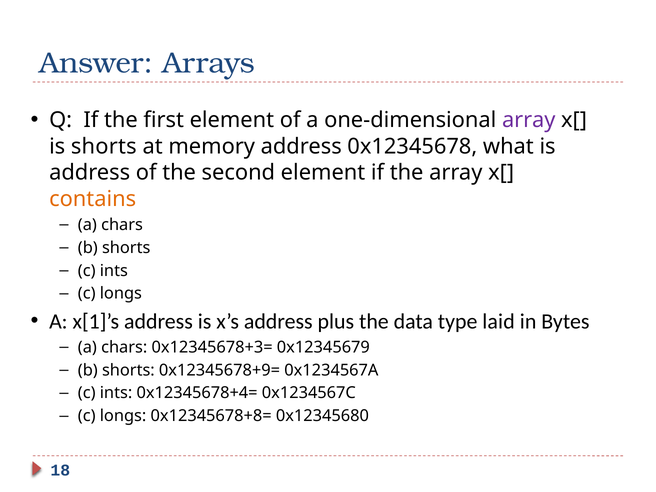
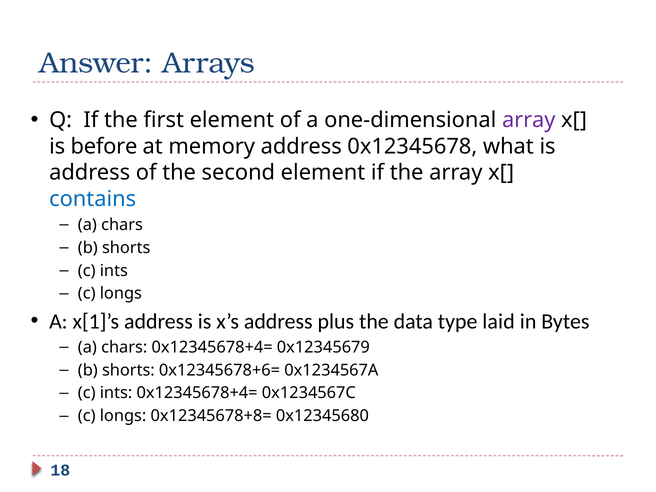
is shorts: shorts -> before (104, 146)
contains colour: orange -> blue (93, 199)
chars 0x12345678+3=: 0x12345678+3= -> 0x12345678+4= (212, 347)
0x12345678+9=: 0x12345678+9= -> 0x12345678+6= (220, 370)
